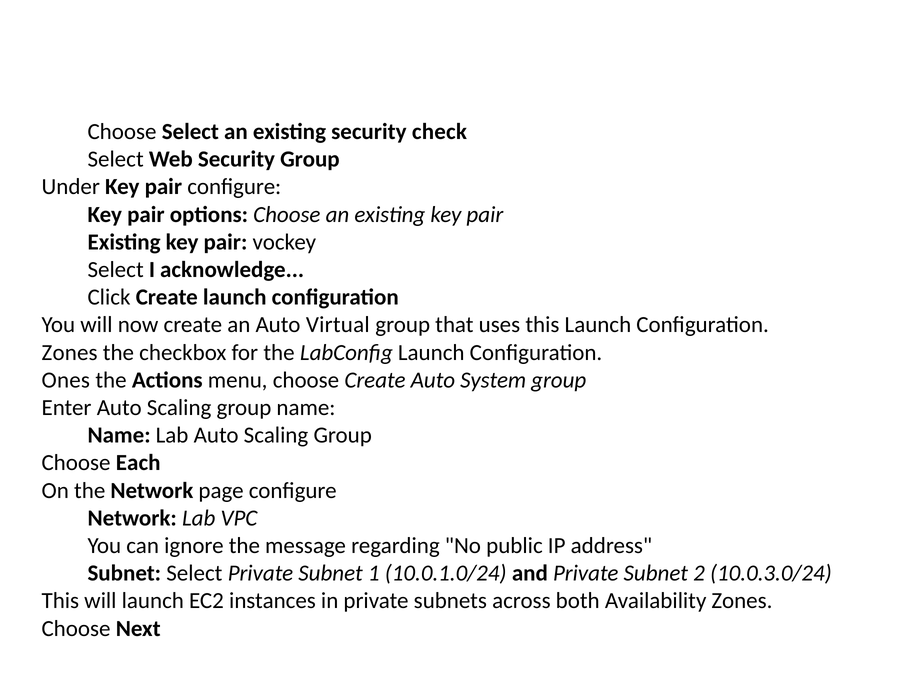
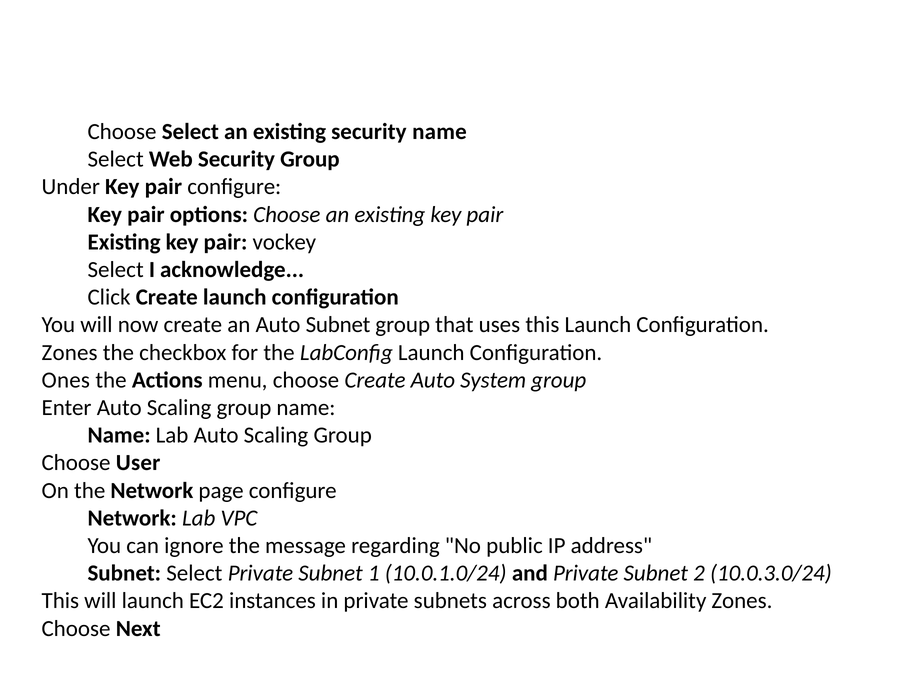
security check: check -> name (439, 132)
Auto Virtual: Virtual -> Subnet (338, 325)
Each: Each -> User (138, 463)
